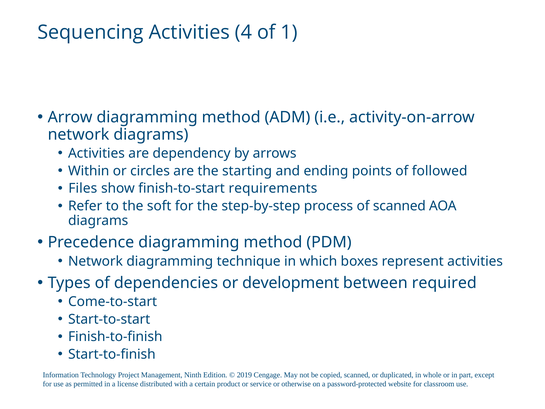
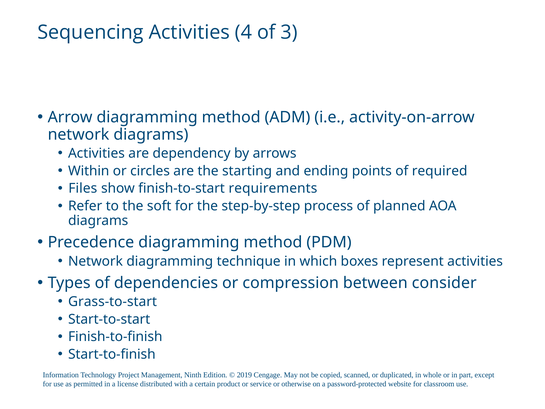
1: 1 -> 3 (289, 32)
followed: followed -> required (440, 171)
of scanned: scanned -> planned (399, 206)
development: development -> compression (291, 283)
required: required -> consider (444, 283)
Come-to-start: Come-to-start -> Grass-to-start (113, 301)
